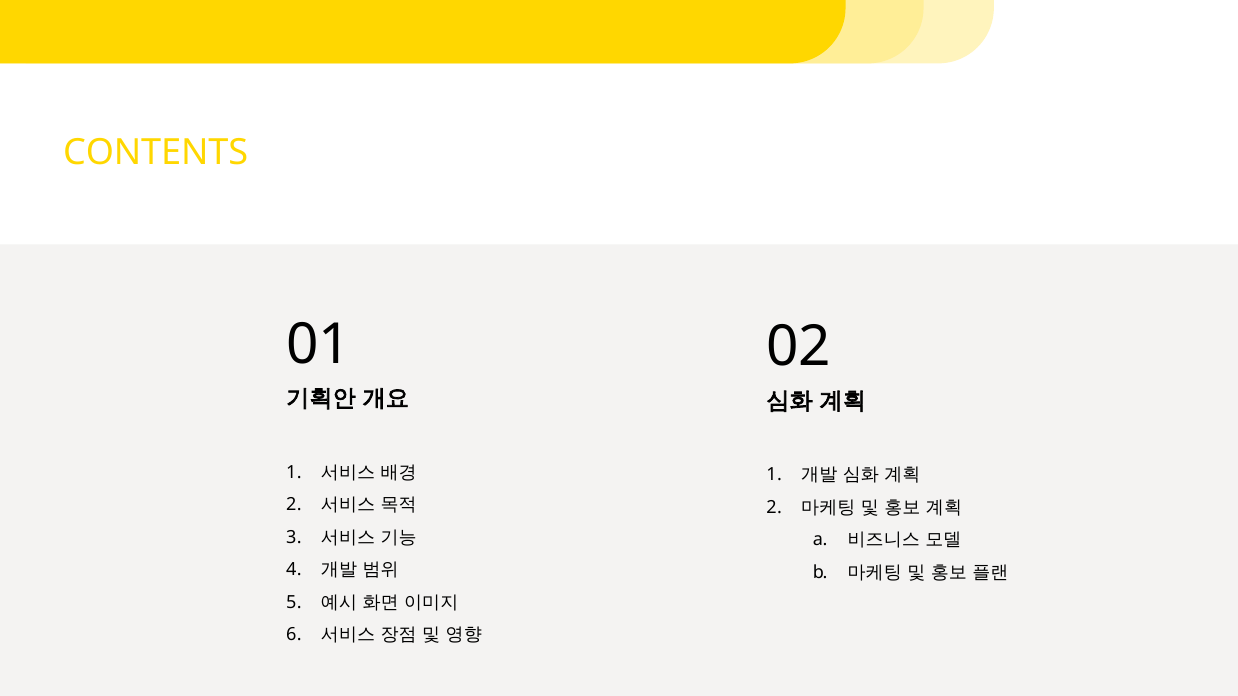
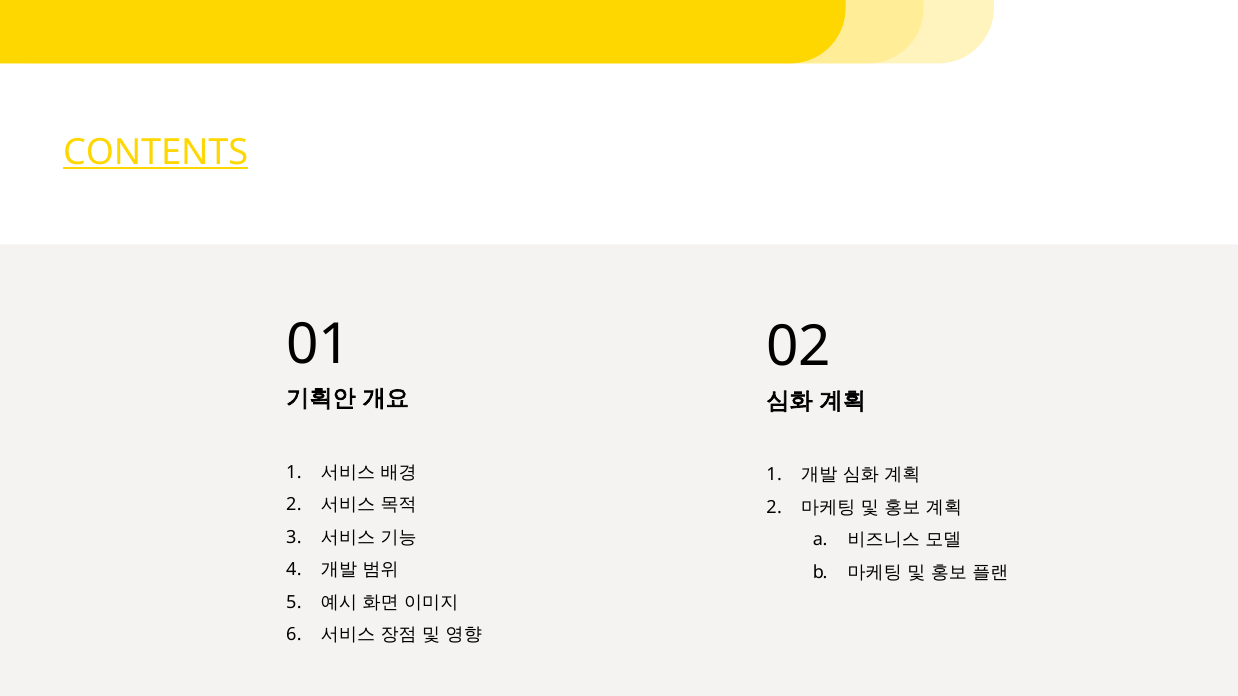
CONTENTS underline: none -> present (156, 153)
